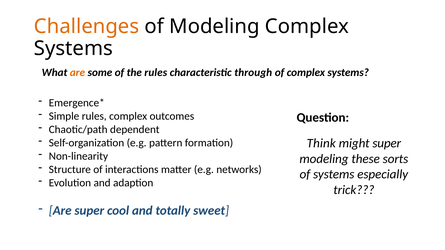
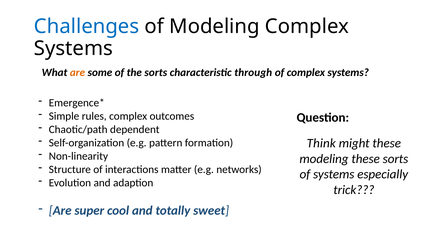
Challenges colour: orange -> blue (87, 26)
the rules: rules -> sorts (156, 72)
might super: super -> these (387, 143)
